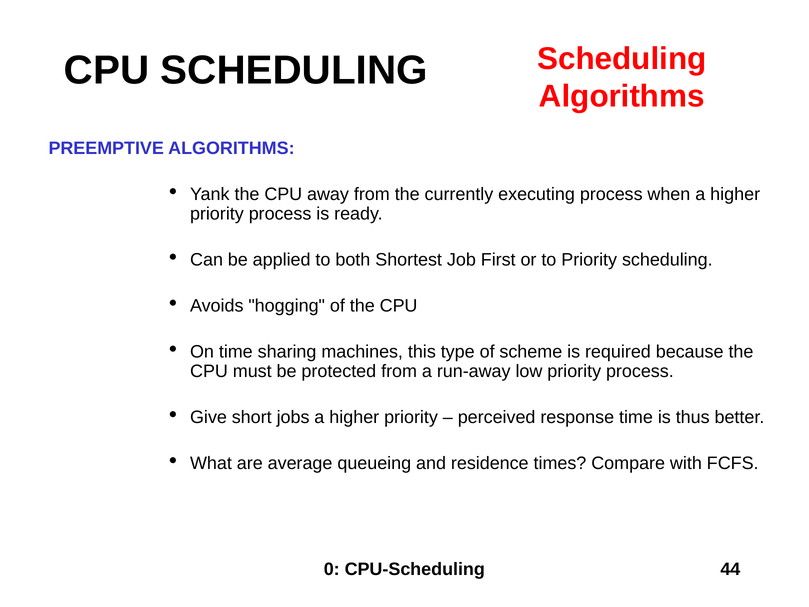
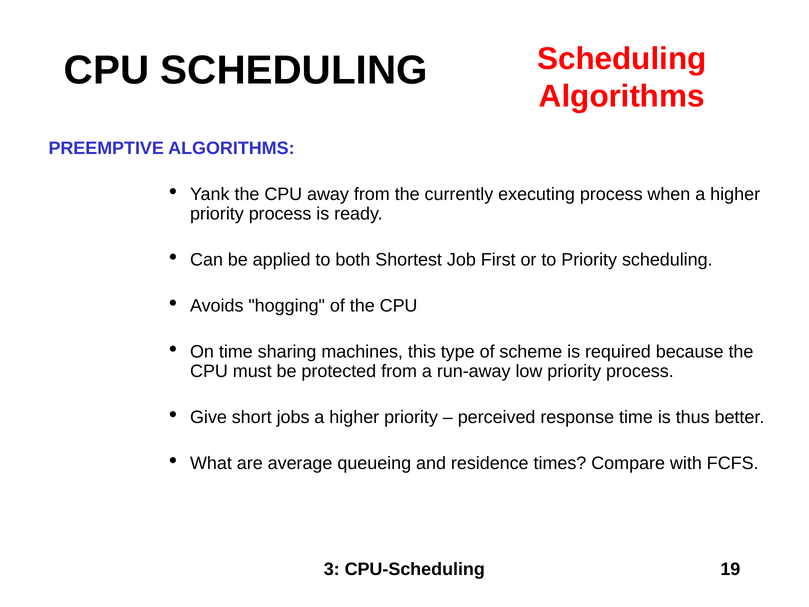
0: 0 -> 3 (332, 569)
44: 44 -> 19 (730, 569)
